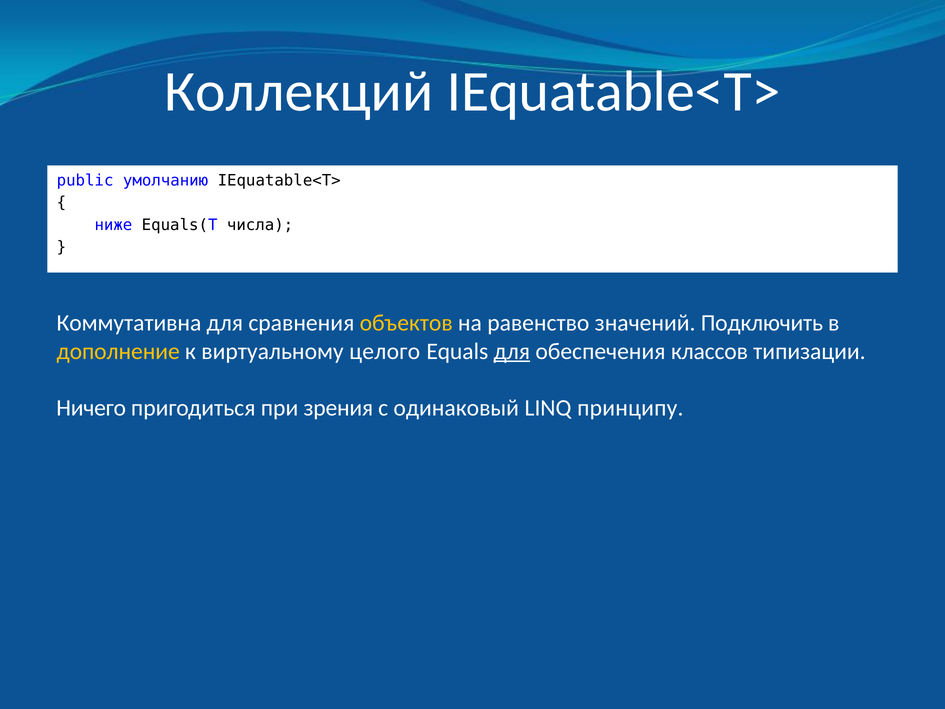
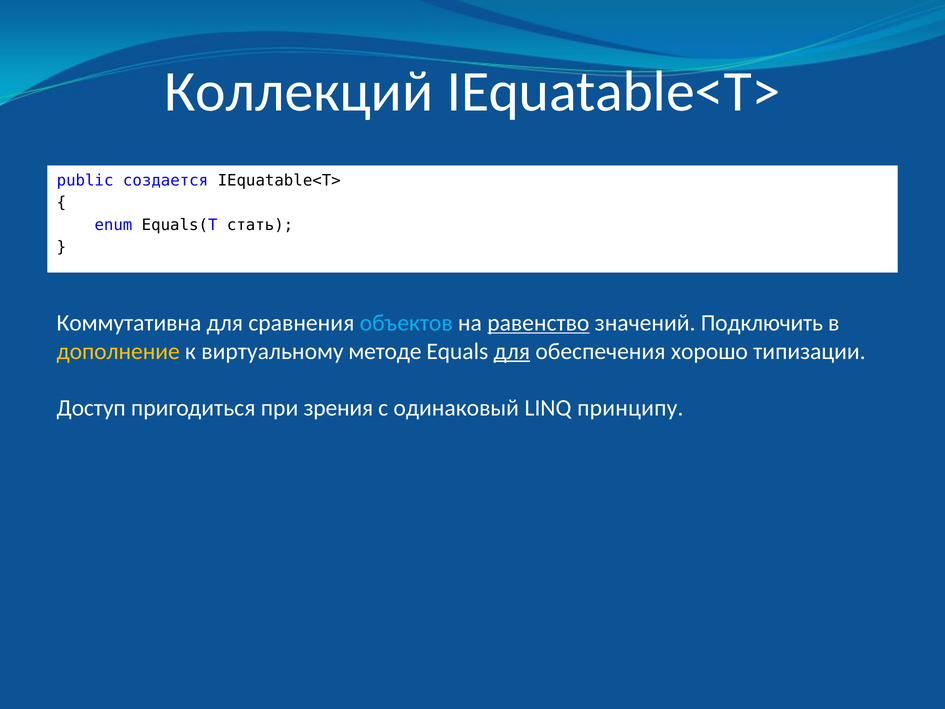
умолчанию: умолчанию -> создается (166, 181)
ниже: ниже -> enum (113, 225)
числа: числа -> стать (260, 225)
объектов colour: yellow -> light blue (406, 323)
равенство underline: none -> present (538, 323)
целого: целого -> методе (385, 351)
классов: классов -> хорошо (709, 351)
Ничего: Ничего -> Доступ (91, 408)
